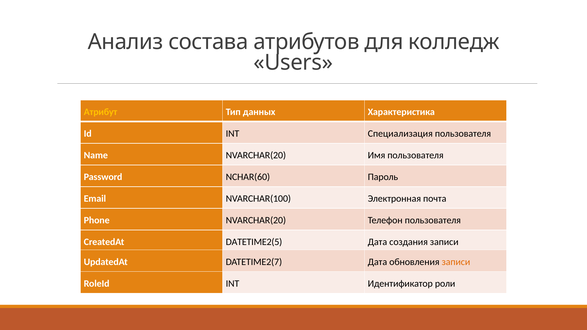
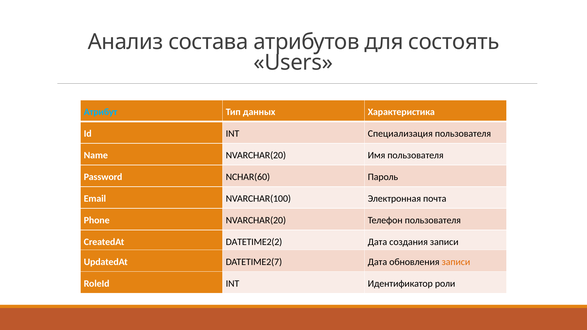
колледж: колледж -> состоять (454, 42)
Атрибут colour: yellow -> light blue (101, 112)
DATETIME2(5: DATETIME2(5 -> DATETIME2(2 (254, 242)
